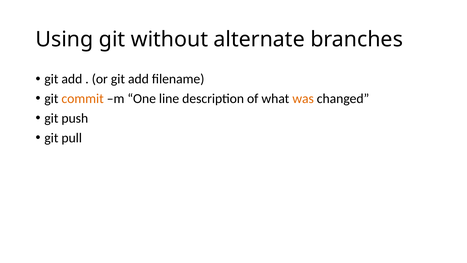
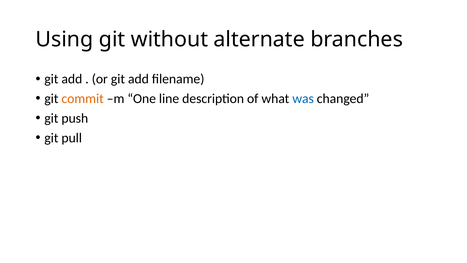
was colour: orange -> blue (303, 99)
